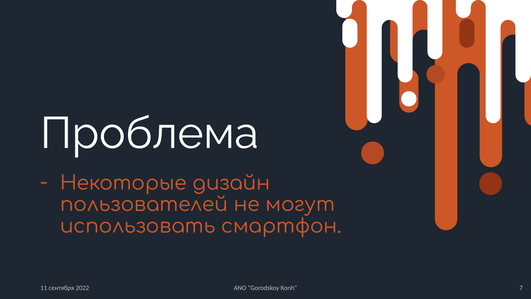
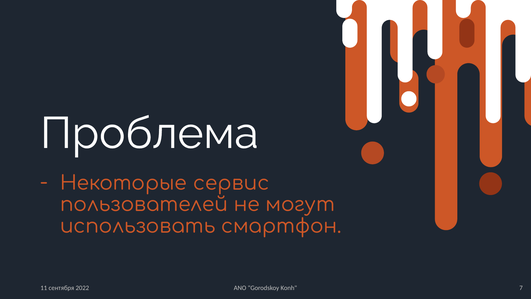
дизайн: дизайн -> сервис (231, 183)
